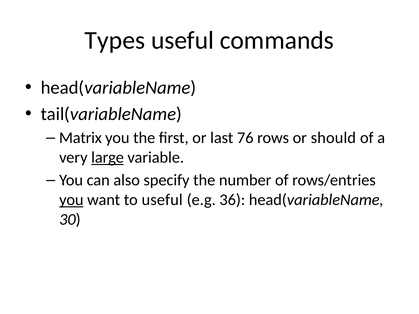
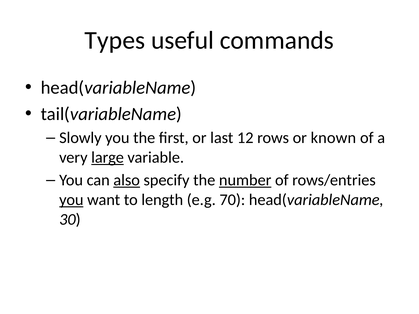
Matrix: Matrix -> Slowly (80, 138)
76: 76 -> 12 (245, 138)
should: should -> known (333, 138)
also underline: none -> present (127, 180)
number underline: none -> present (245, 180)
to useful: useful -> length (162, 200)
36: 36 -> 70 (232, 200)
